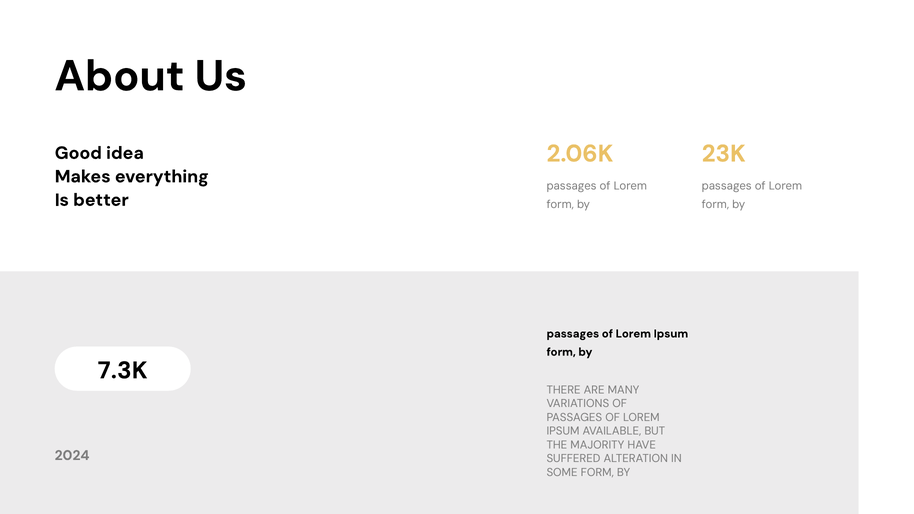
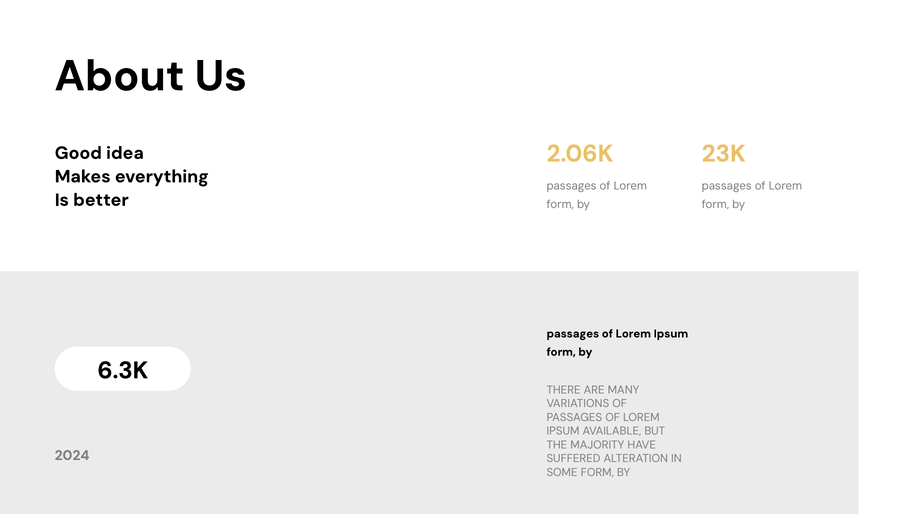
7.3K: 7.3K -> 6.3K (123, 370)
